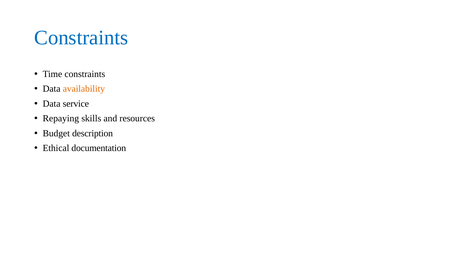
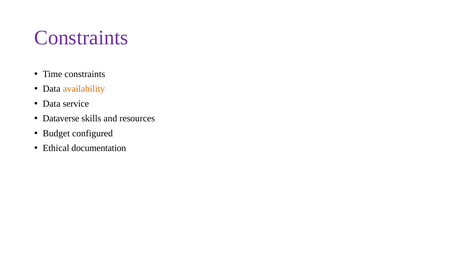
Constraints colour: blue -> purple (81, 38)
Repaying: Repaying -> Dataverse (61, 119)
description: description -> configured (93, 133)
